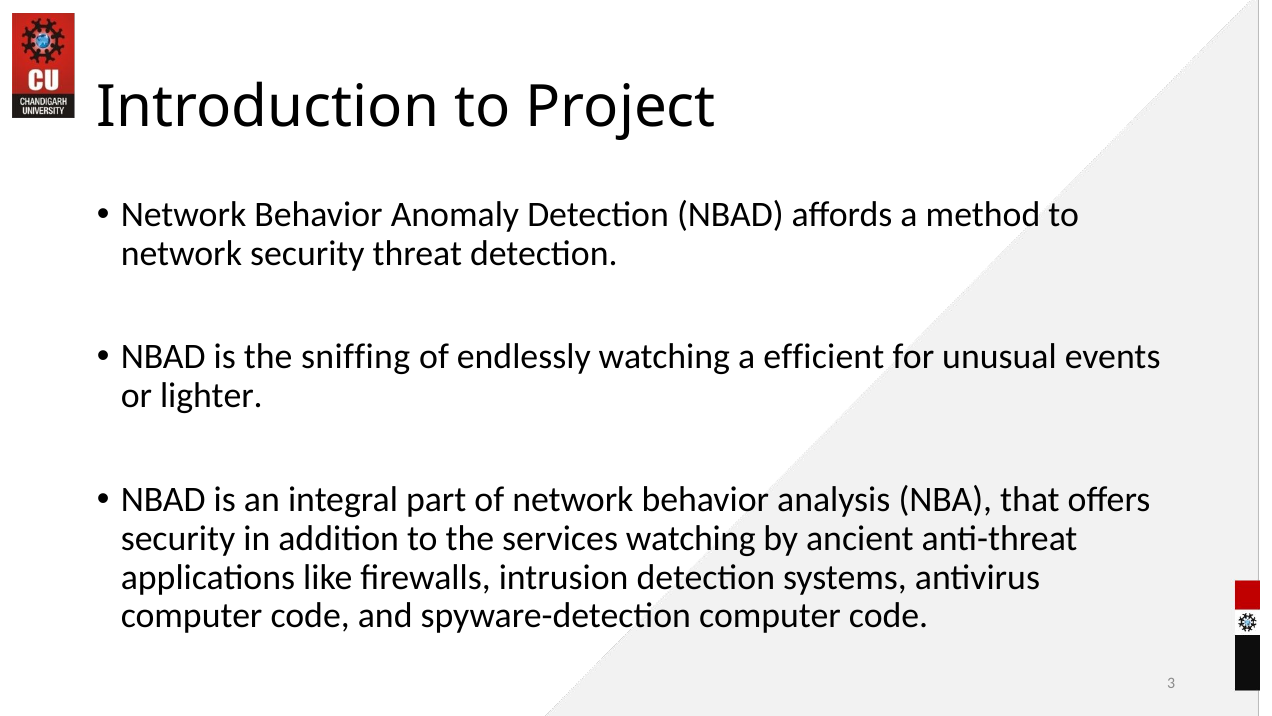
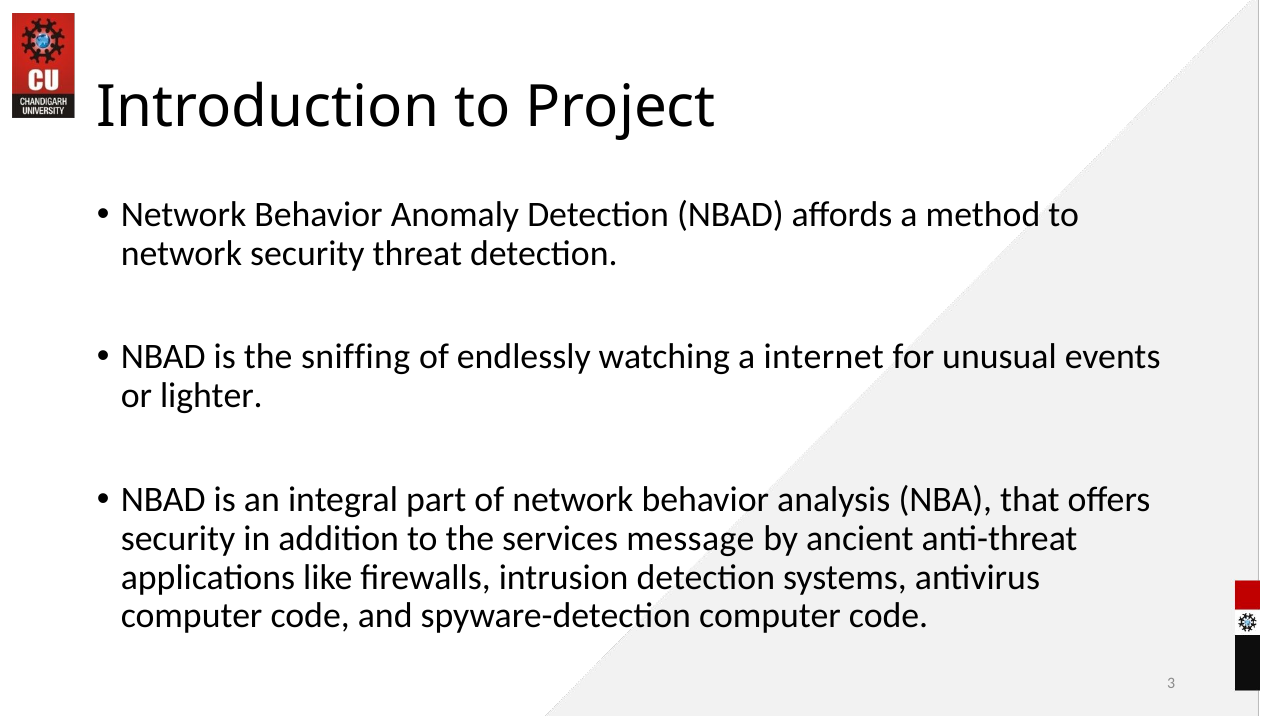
efficient: efficient -> internet (824, 357)
services watching: watching -> message (690, 538)
